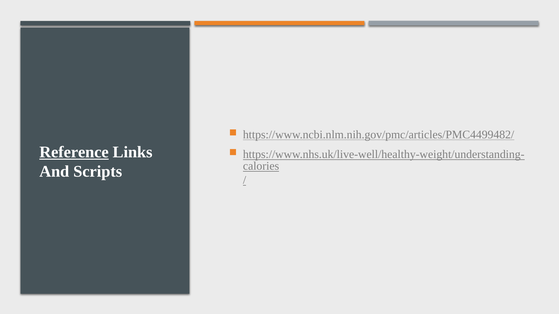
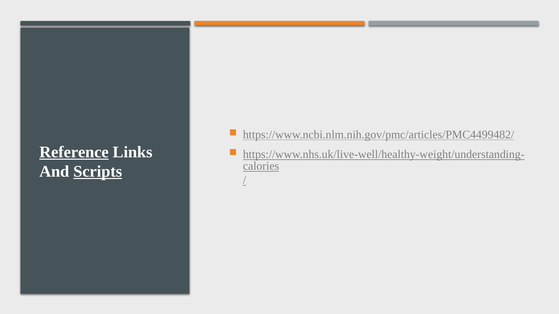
Scripts underline: none -> present (98, 172)
